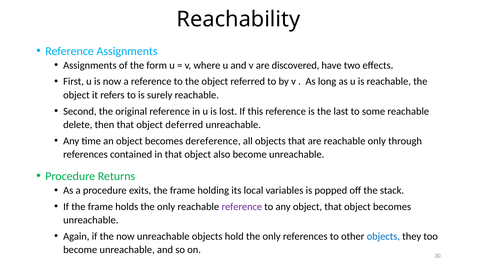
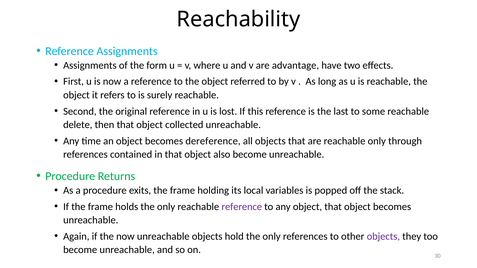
discovered: discovered -> advantage (295, 65)
deferred: deferred -> collected (184, 125)
objects colour: blue -> purple (383, 237)
